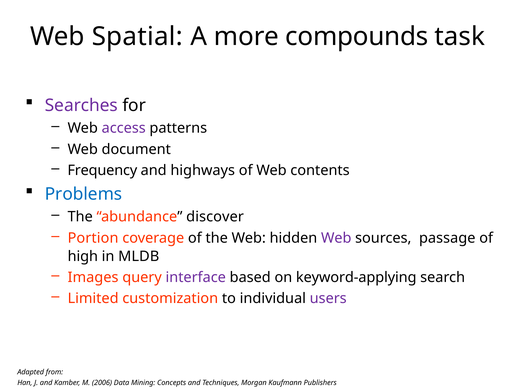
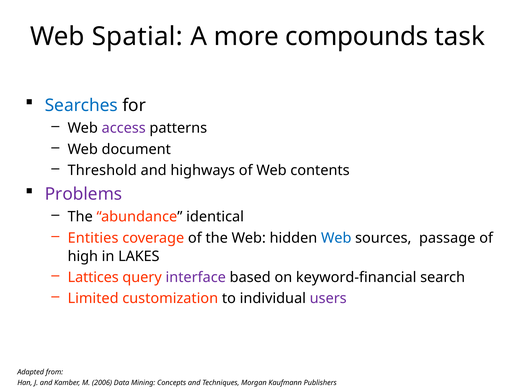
Searches colour: purple -> blue (81, 105)
Frequency: Frequency -> Threshold (102, 170)
Problems colour: blue -> purple (84, 194)
discover: discover -> identical (215, 217)
Portion: Portion -> Entities (93, 238)
Web colour: purple -> blue (336, 238)
MLDB: MLDB -> LAKES (139, 256)
Images: Images -> Lattices (93, 277)
keyword-applying: keyword-applying -> keyword-financial (356, 277)
